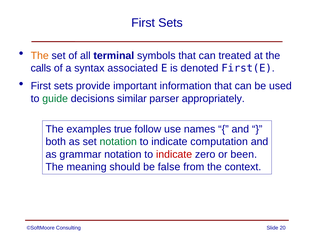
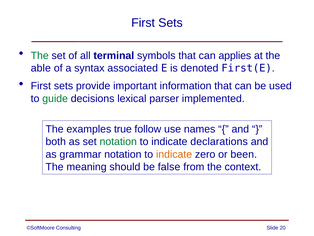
The colour: orange -> green (40, 55)
treated: treated -> applies (235, 55)
calls: calls -> able (41, 68)
similar: similar -> lexical (132, 98)
appropriately: appropriately -> implemented (213, 98)
computation: computation -> declarations (219, 141)
indicate colour: red -> orange (174, 154)
